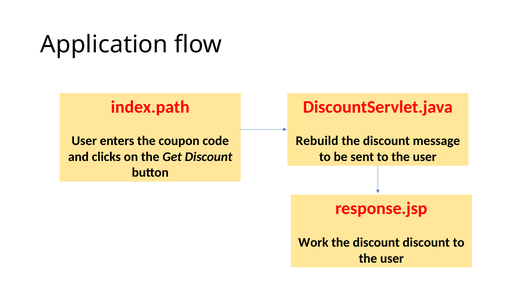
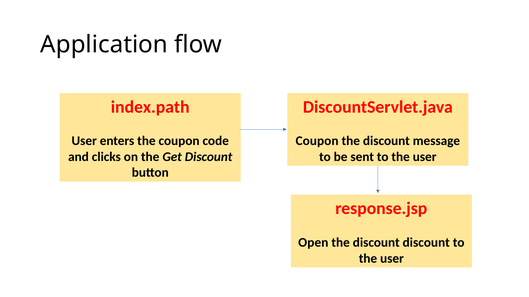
Rebuild: Rebuild -> Coupon (317, 141)
Work: Work -> Open (313, 243)
